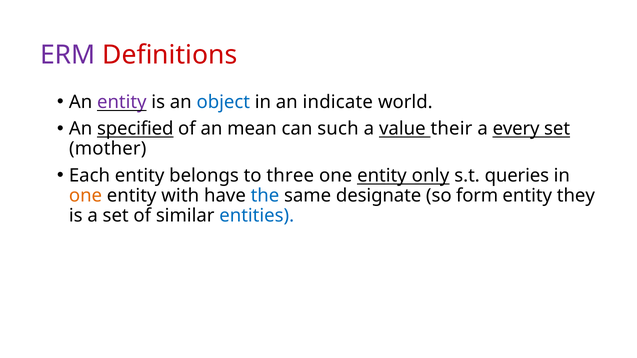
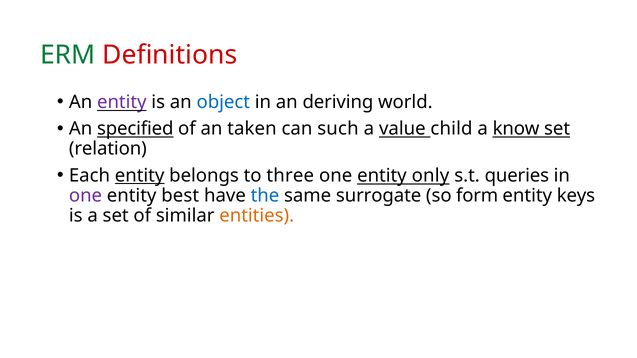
ERM colour: purple -> green (68, 55)
indicate: indicate -> deriving (338, 102)
mean: mean -> taken (252, 129)
their: their -> child (451, 129)
every: every -> know (516, 129)
mother: mother -> relation (108, 149)
entity underline: none -> present (140, 176)
one colour: orange -> purple (86, 196)
with: with -> best (180, 196)
designate: designate -> surrogate (379, 196)
they: they -> keys (576, 196)
entities colour: blue -> orange (257, 216)
